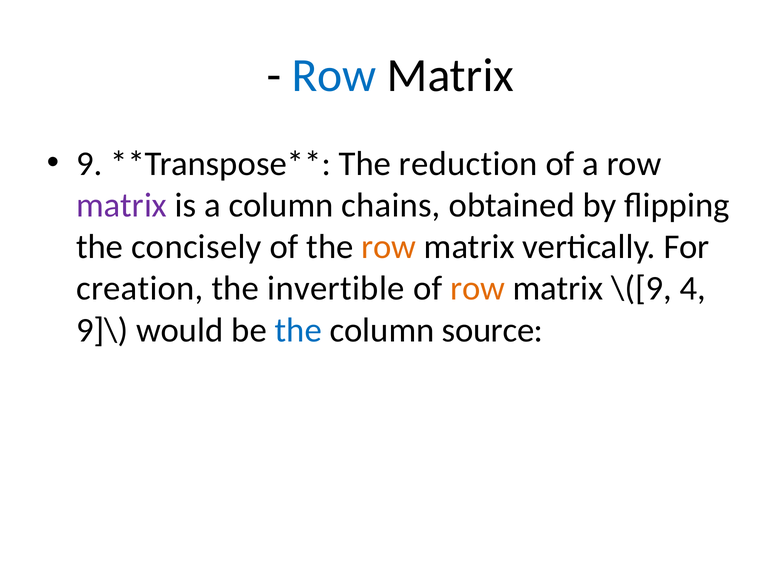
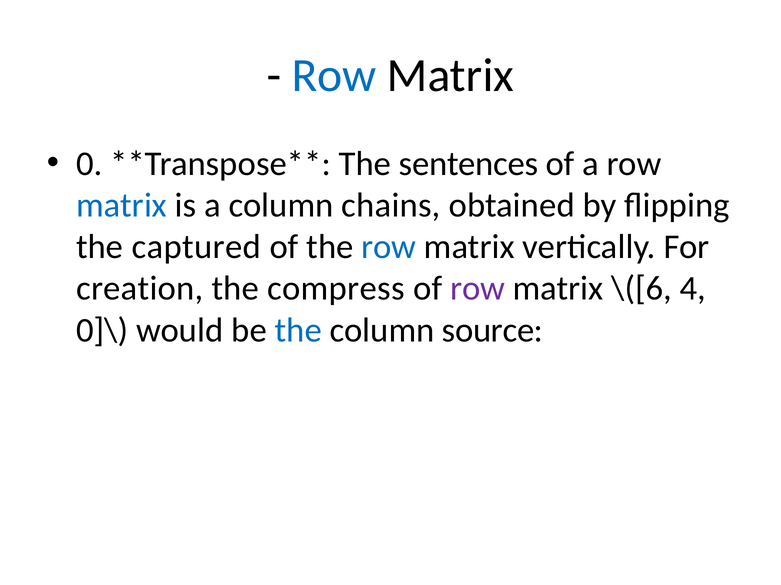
9: 9 -> 0 (89, 164)
reduction: reduction -> sentences (469, 164)
matrix colour: purple -> blue (122, 206)
concisely: concisely -> captured (196, 247)
row colour: orange -> blue (389, 247)
invertible: invertible -> compress (336, 289)
row colour: orange -> purple (478, 289)
\([9: \([9 -> \([6 (642, 289)
9]\: 9]\ -> 0]\ (102, 330)
